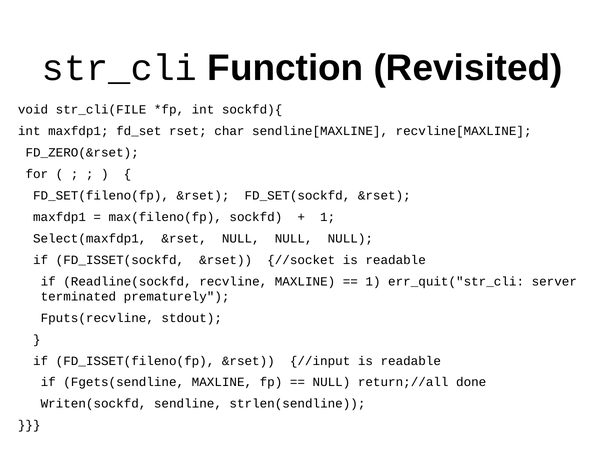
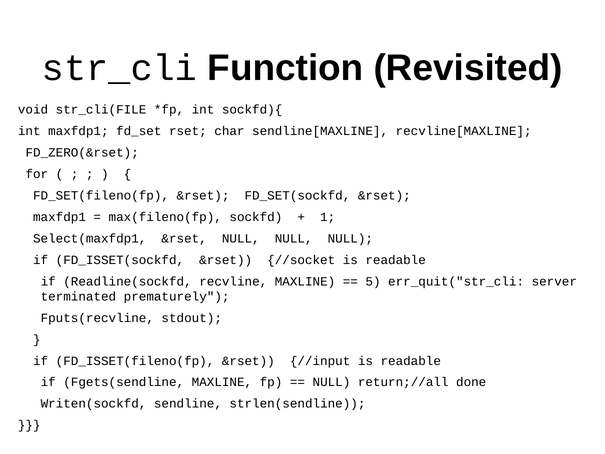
1: 1 -> 5 (373, 281)
